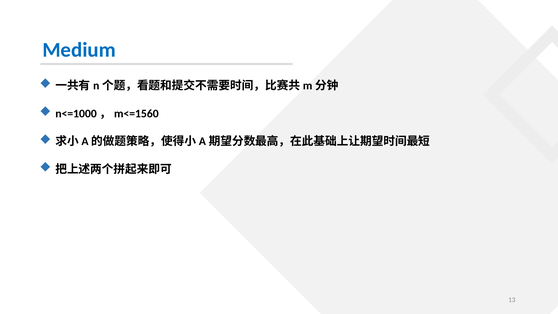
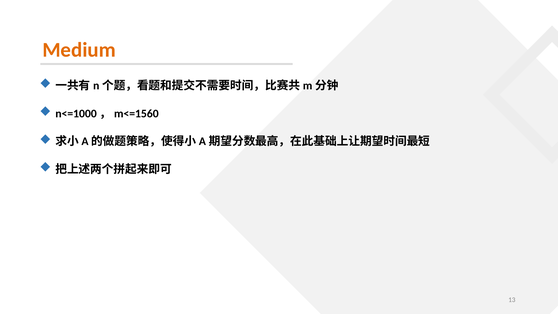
Medium colour: blue -> orange (79, 50)
